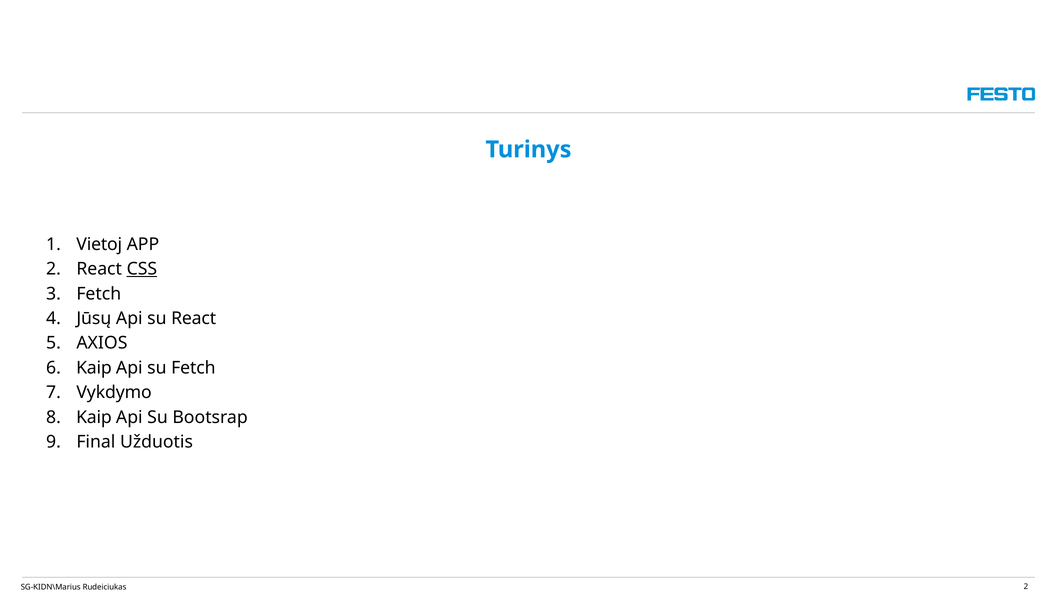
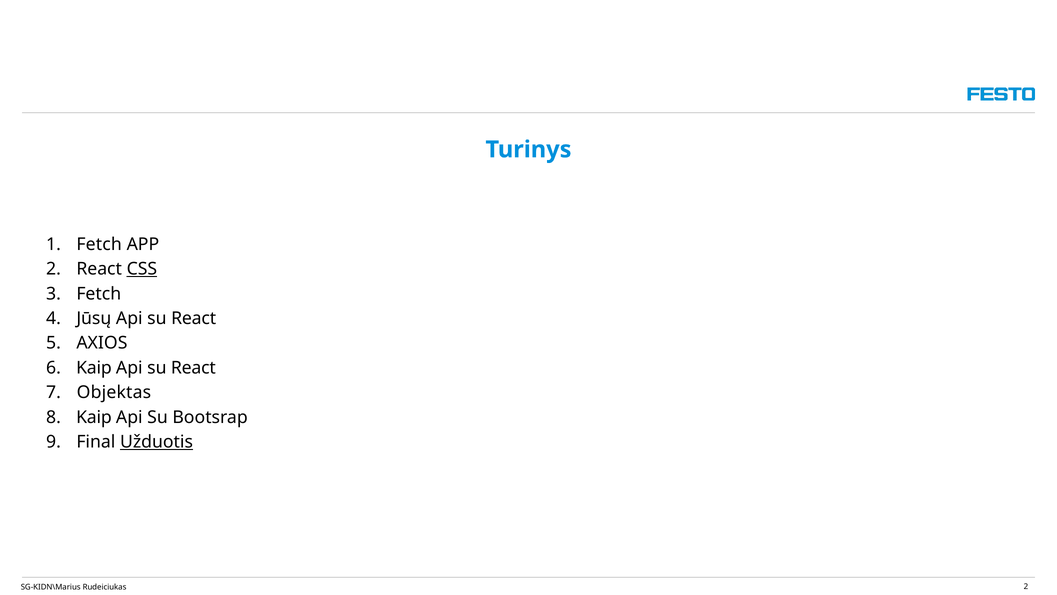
Vietoj: Vietoj -> Fetch (99, 244)
Fetch: Fetch -> React (193, 368)
Vykdymo: Vykdymo -> Objektas (114, 393)
Užduotis underline: none -> present (156, 442)
